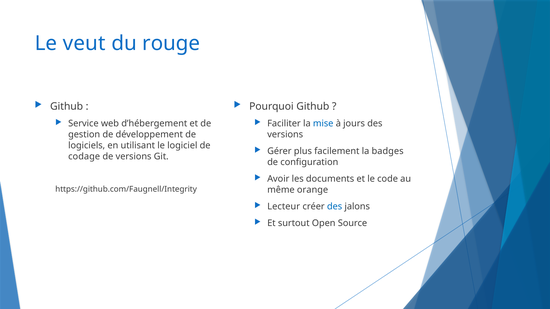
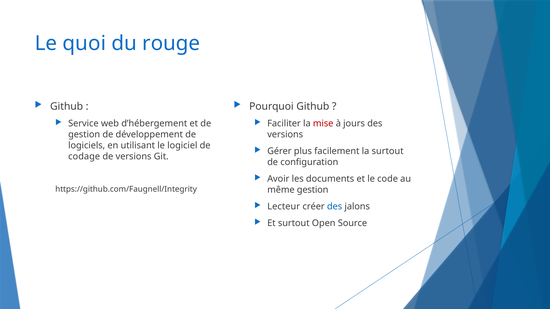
veut: veut -> quoi (84, 43)
mise colour: blue -> red (323, 124)
la badges: badges -> surtout (388, 151)
même orange: orange -> gestion (313, 190)
